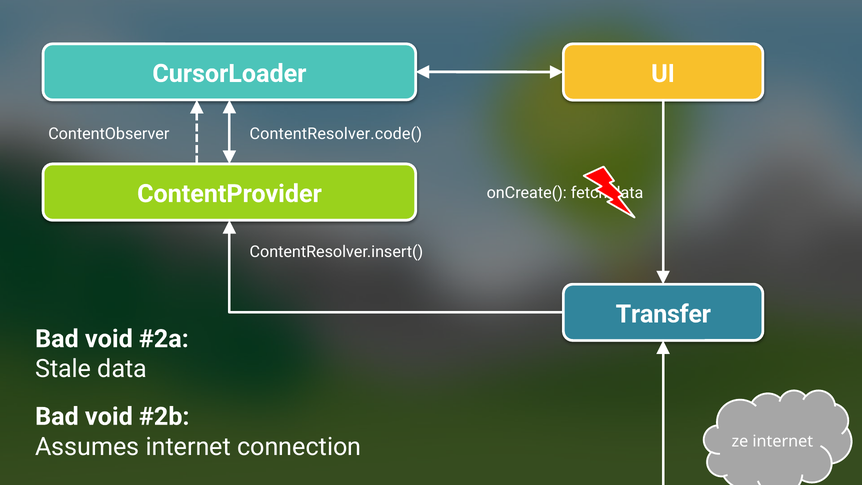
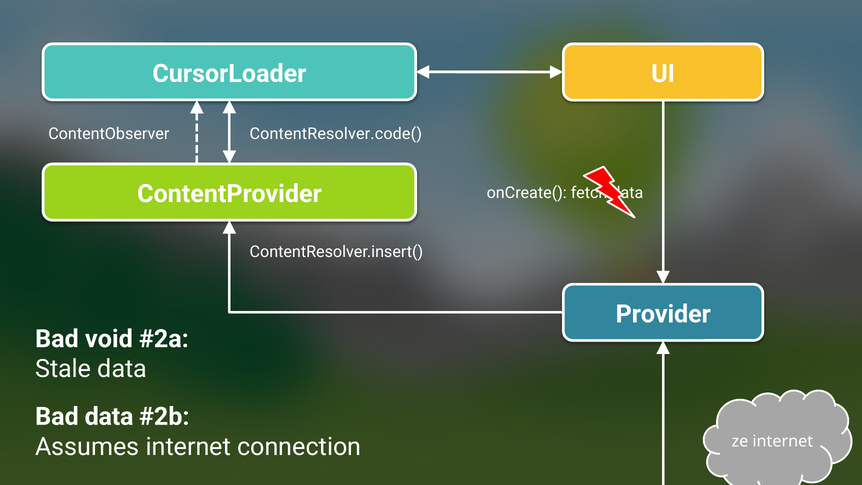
Transfer: Transfer -> Provider (663, 314)
void: void -> data (109, 416)
